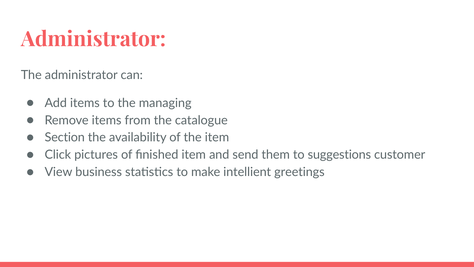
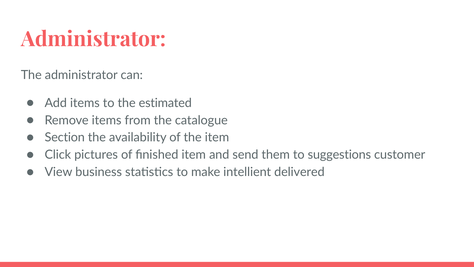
managing: managing -> estimated (165, 103)
greetings: greetings -> delivered (299, 172)
